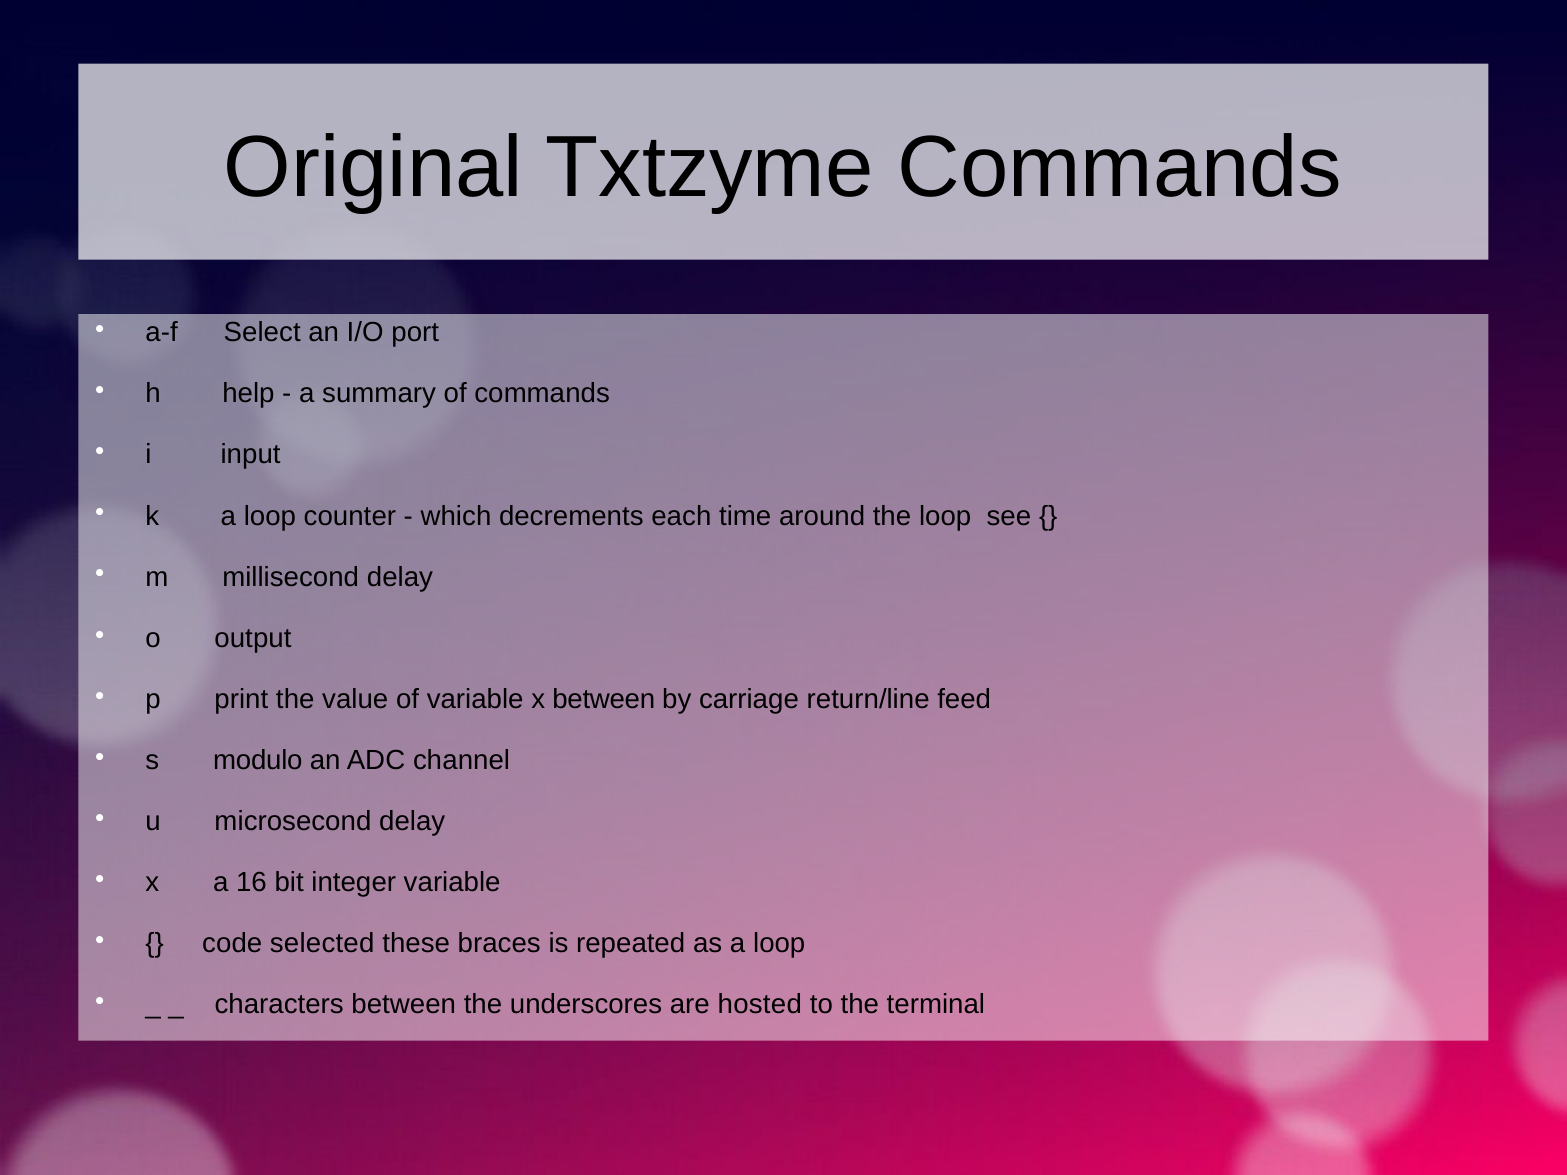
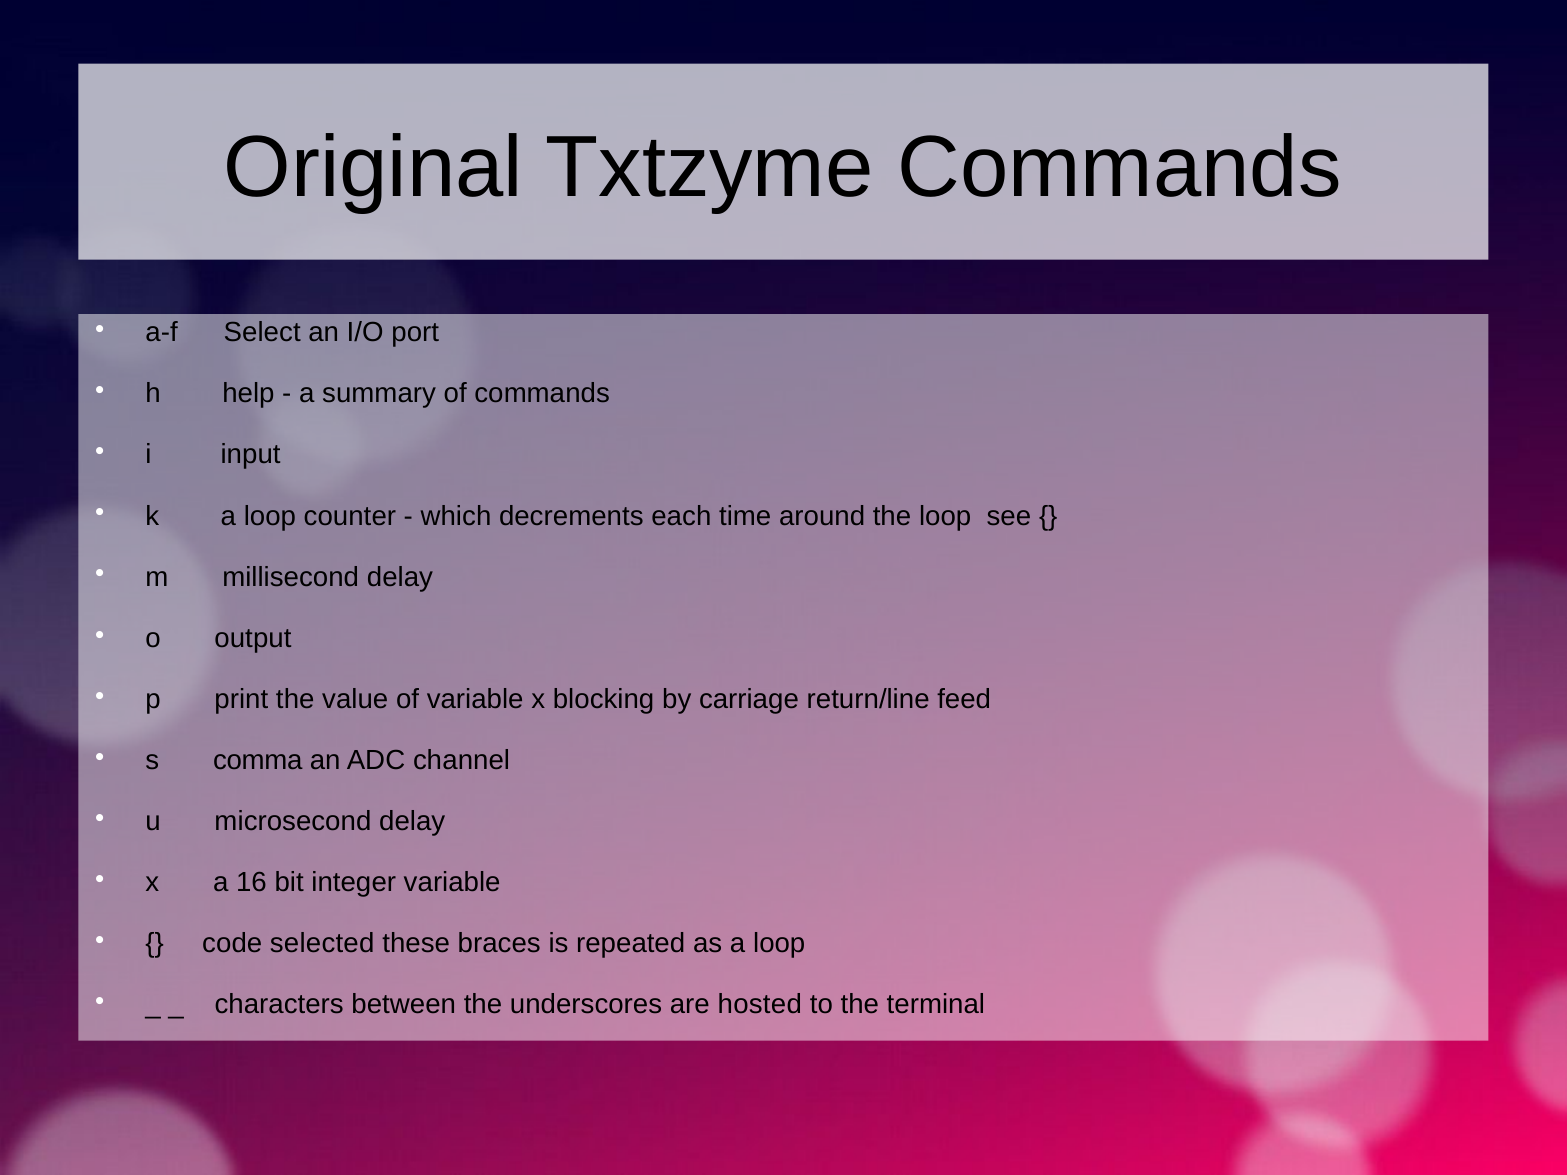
x between: between -> blocking (604, 699)
modulo: modulo -> comma (258, 760)
